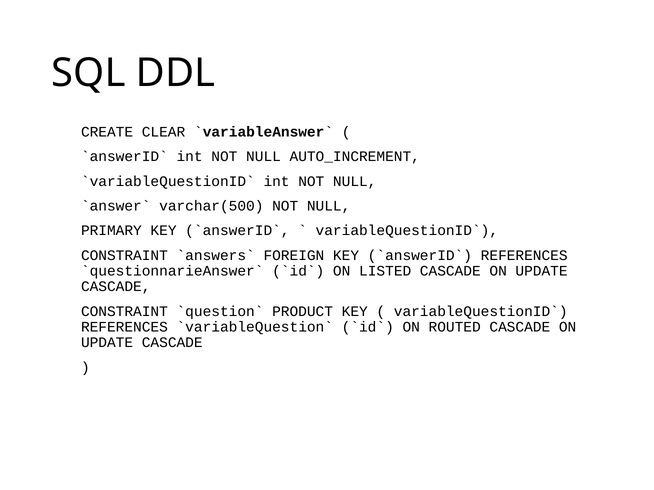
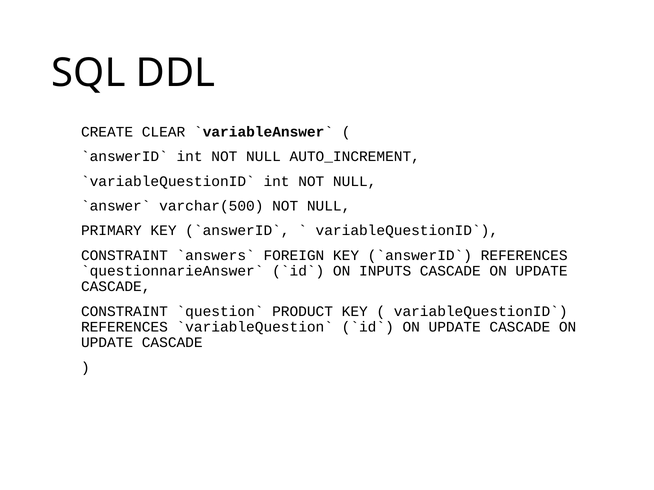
LISTED: LISTED -> INPUTS (385, 271)
ROUTED: ROUTED -> UPDATE (455, 327)
